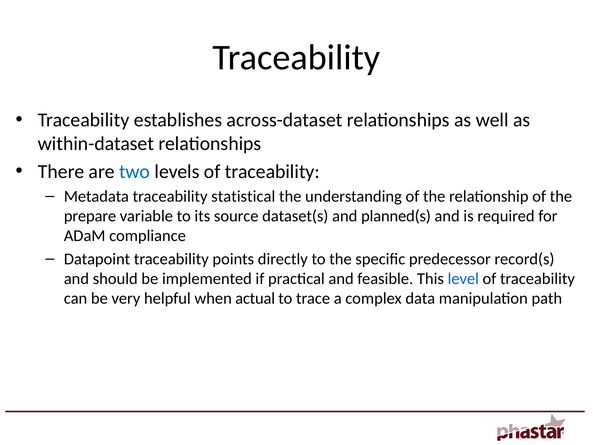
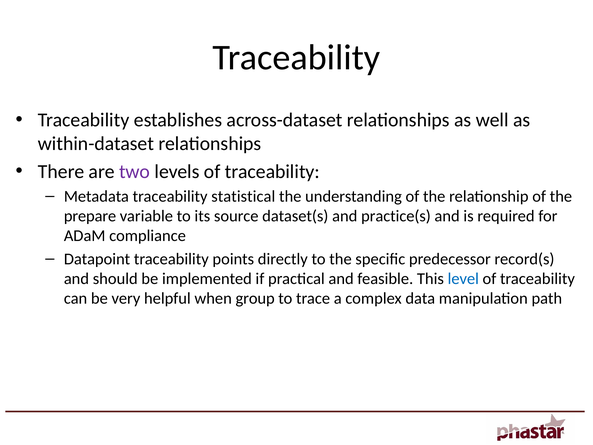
two colour: blue -> purple (135, 171)
planned(s: planned(s -> practice(s (396, 216)
actual: actual -> group (255, 298)
